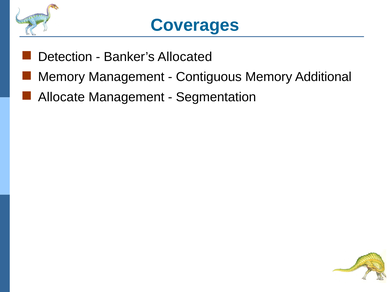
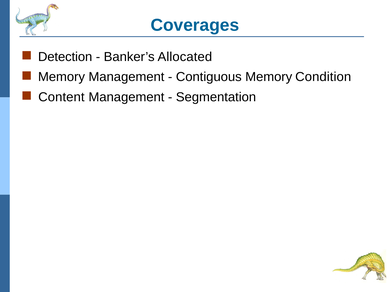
Additional: Additional -> Condition (323, 77)
Allocate: Allocate -> Content (61, 97)
